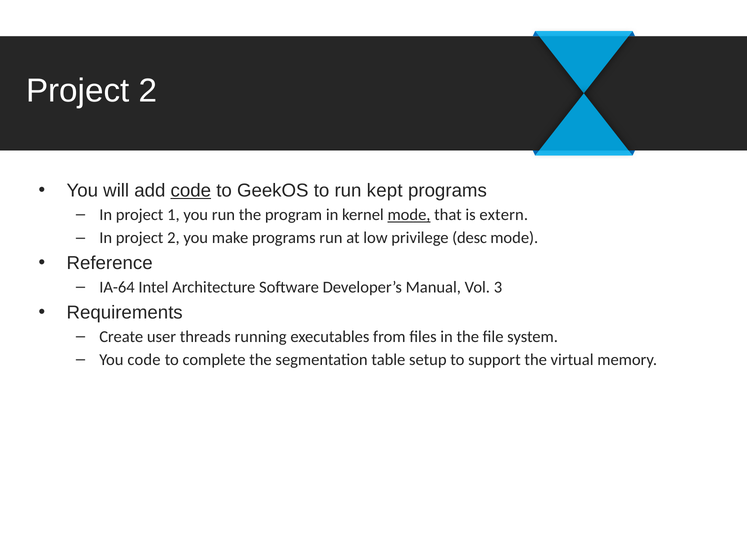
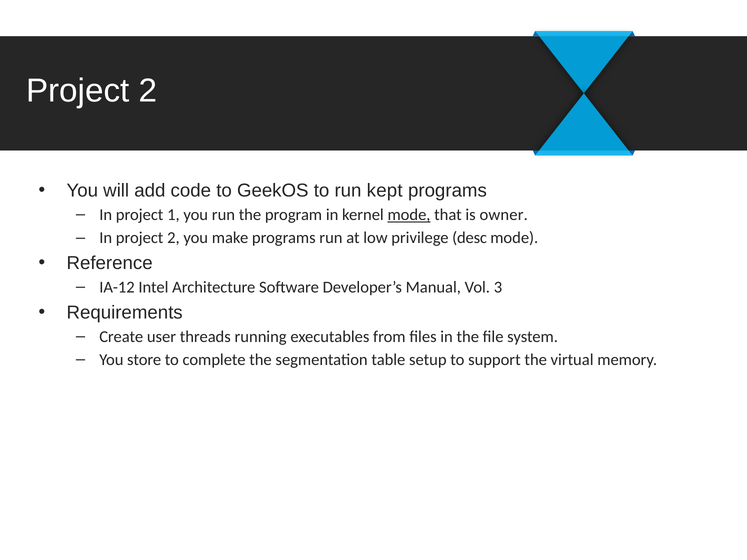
code underline: present -> none (191, 191)
extern: extern -> owner (504, 215)
IA-64: IA-64 -> IA-12 (117, 288)
You code: code -> store (144, 360)
